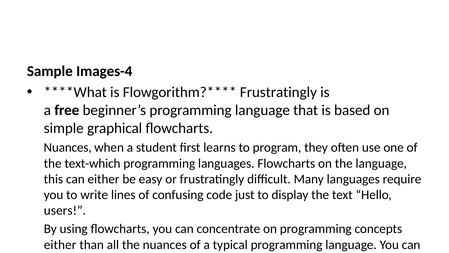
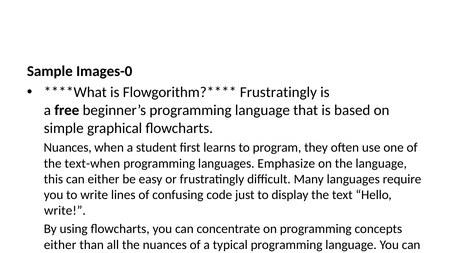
Images-4: Images-4 -> Images-0 (104, 71)
text-which: text-which -> text-when (92, 163)
languages Flowcharts: Flowcharts -> Emphasize (286, 163)
users: users -> write (65, 210)
